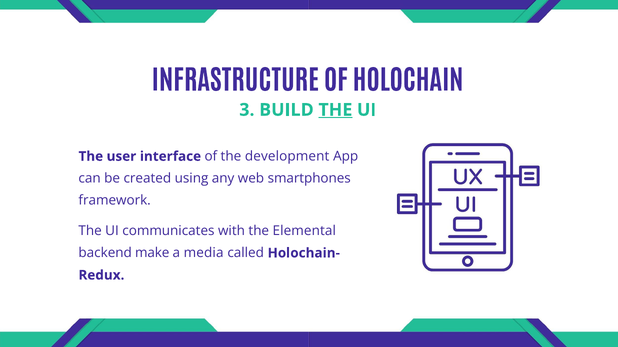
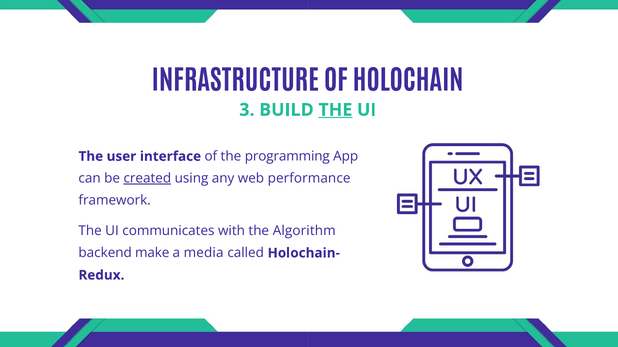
development: development -> programming (287, 156)
created underline: none -> present (147, 178)
smartphones: smartphones -> performance (309, 178)
Elemental: Elemental -> Algorithm (304, 231)
